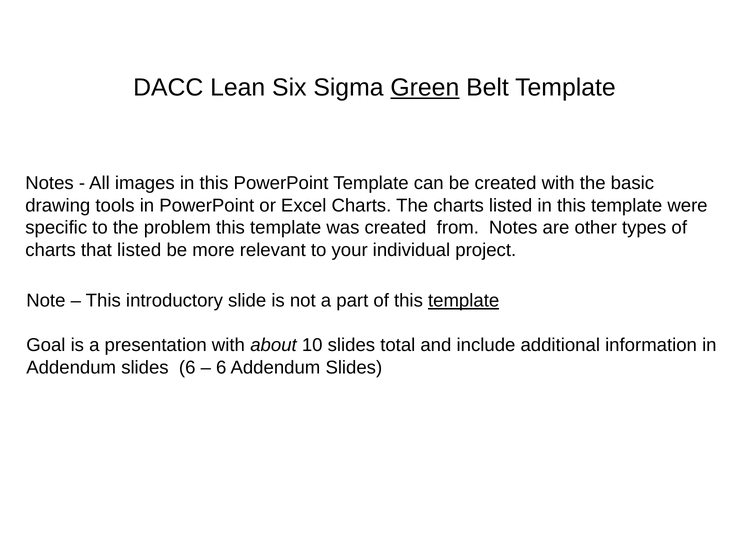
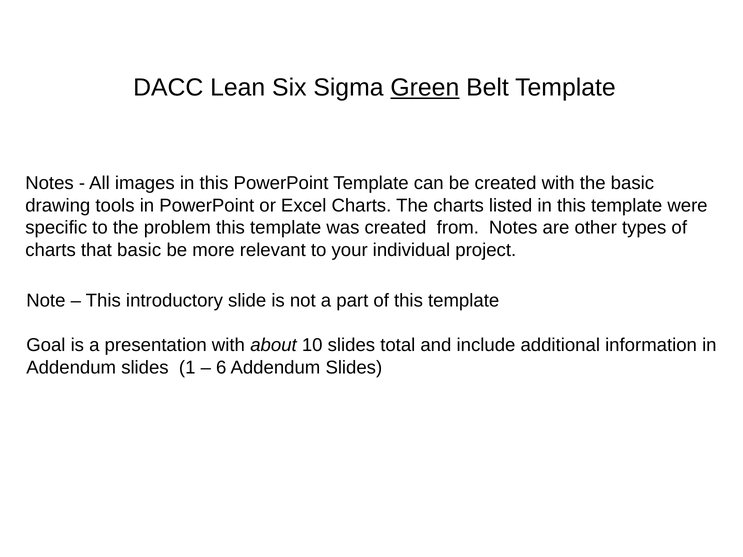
that listed: listed -> basic (139, 250)
template underline: present -> none (464, 301)
slides 6: 6 -> 1 (187, 368)
